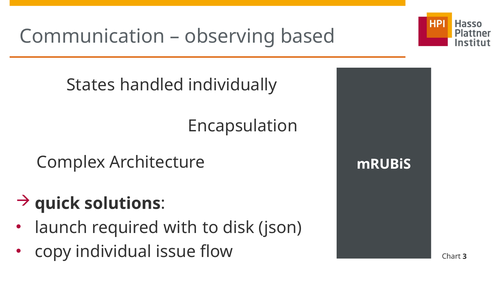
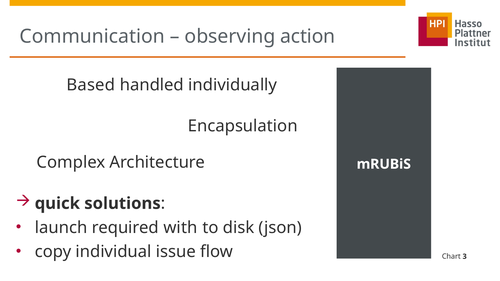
based: based -> action (308, 36)
States: States -> Based (91, 85)
